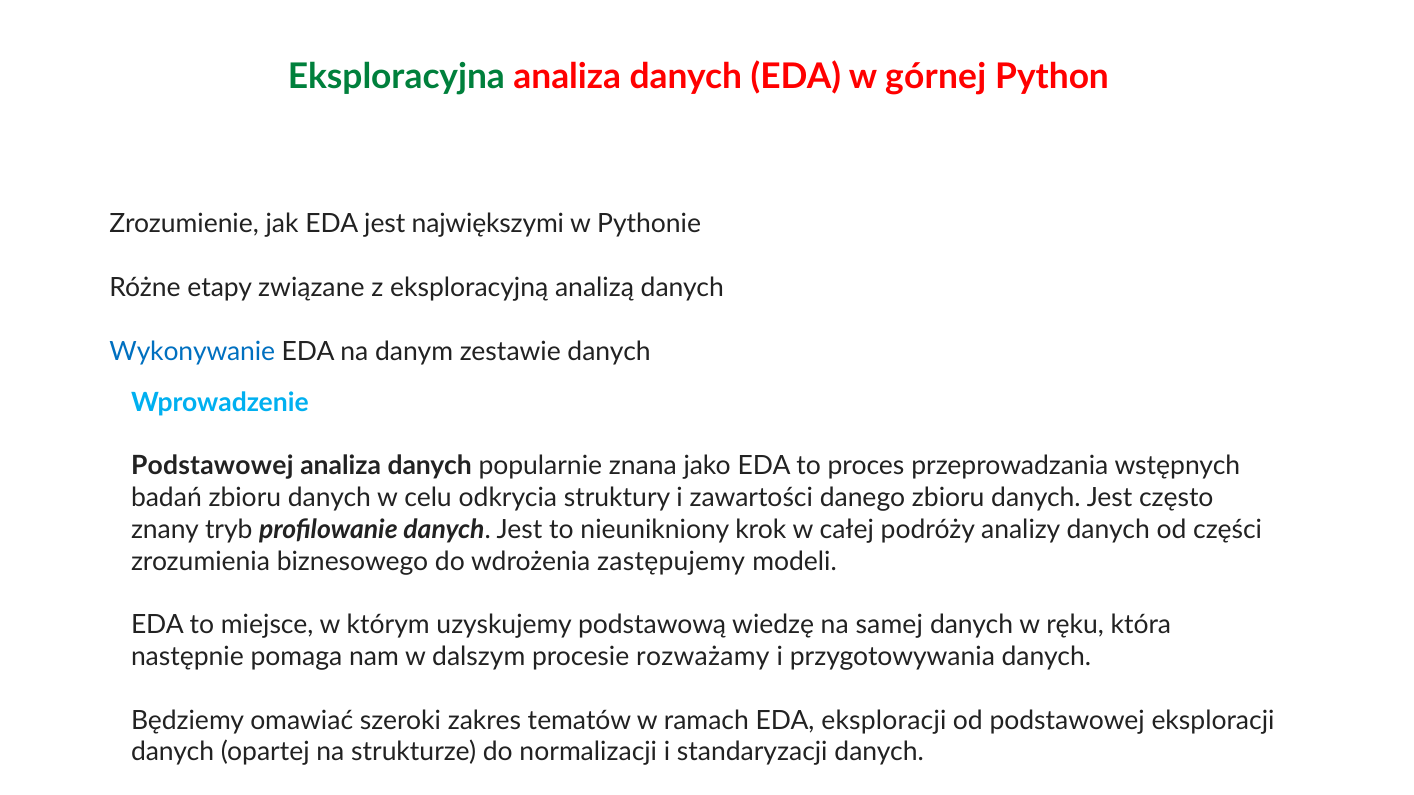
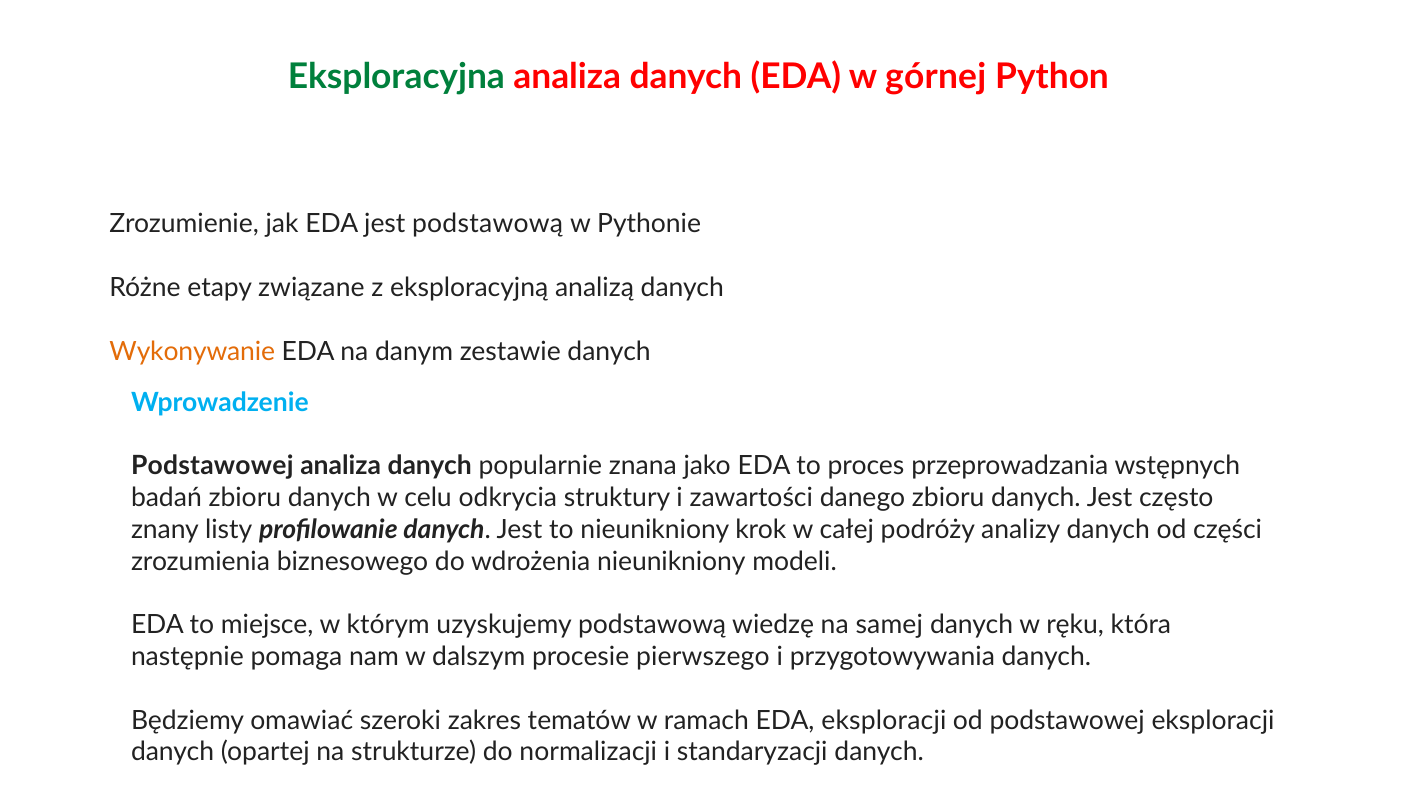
jest największymi: największymi -> podstawową (488, 224)
Wykonywanie colour: blue -> orange (192, 352)
tryb: tryb -> listy (229, 530)
wdrożenia zastępujemy: zastępujemy -> nieunikniony (671, 562)
rozważamy: rozważamy -> pierwszego (703, 657)
